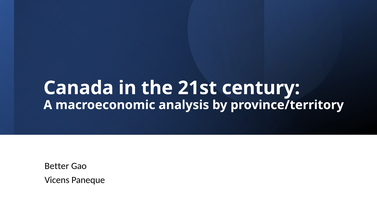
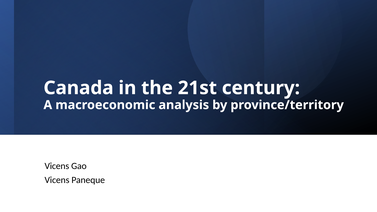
Better: Better -> Vicens (57, 166)
